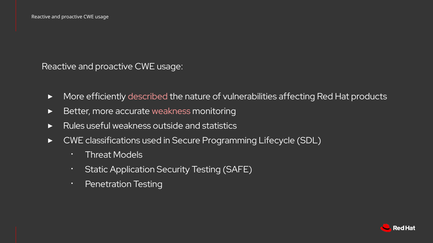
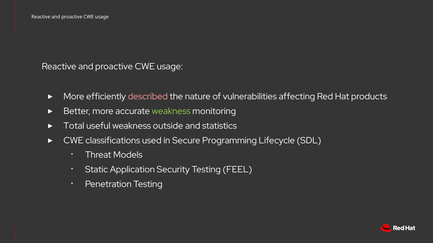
weakness colour: pink -> light green (171, 112)
Rules: Rules -> Total (74, 126)
SAFE: SAFE -> FEEL (237, 170)
